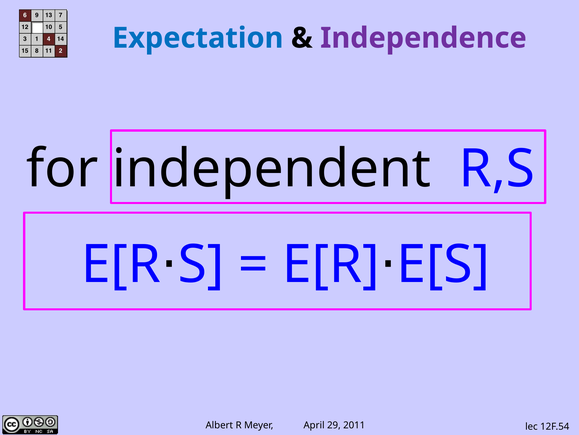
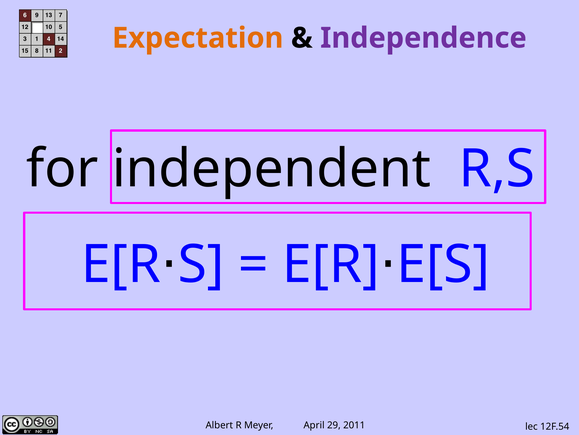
Expectation colour: blue -> orange (198, 38)
